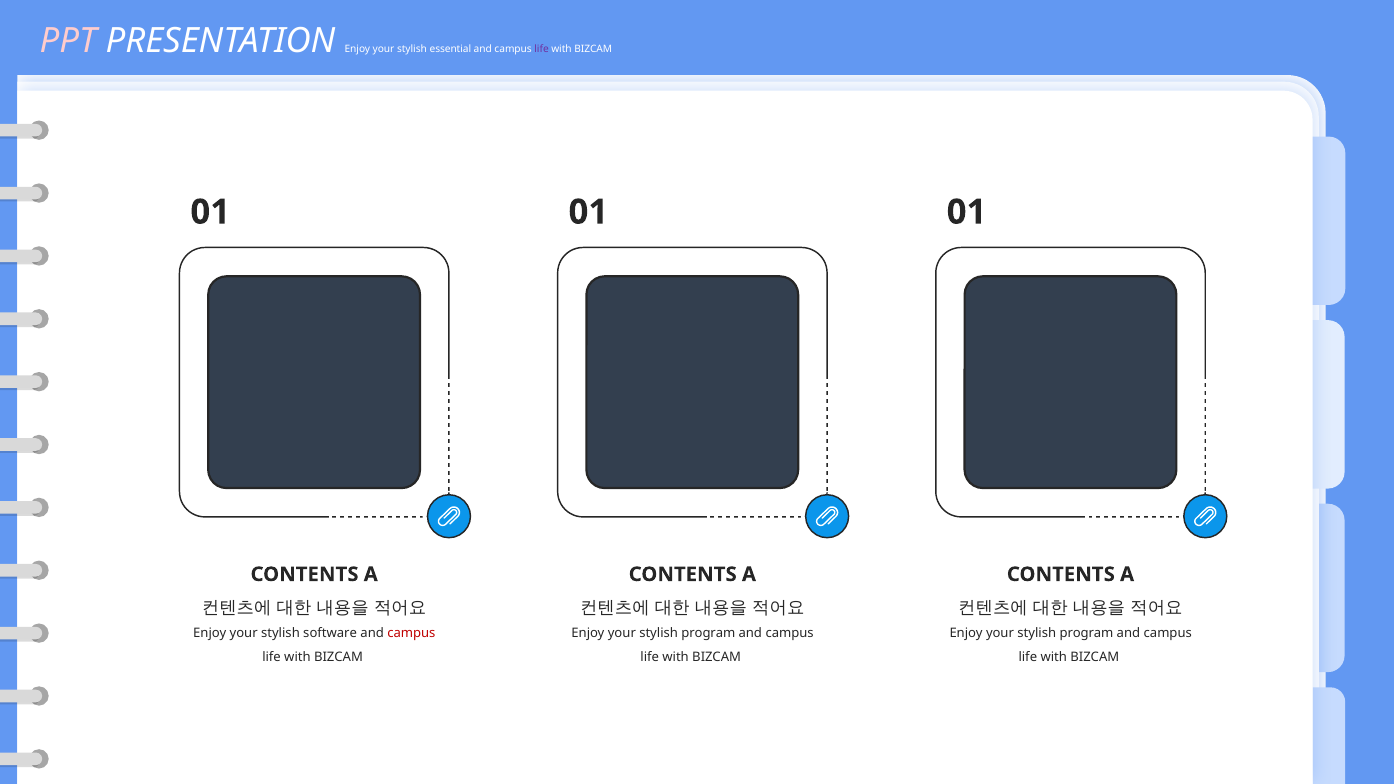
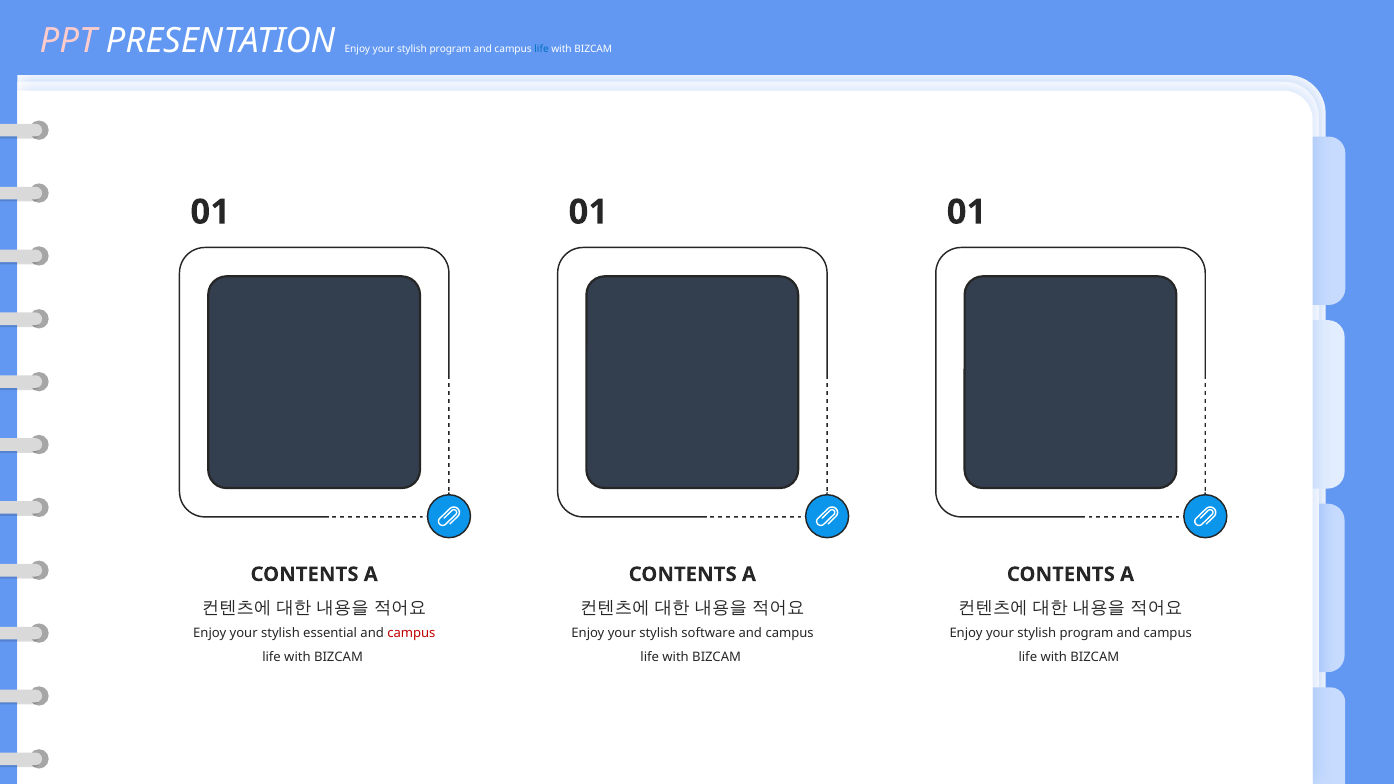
essential: essential -> program (450, 49)
life colour: purple -> blue (542, 49)
software: software -> essential (330, 633)
program: program -> software (708, 633)
